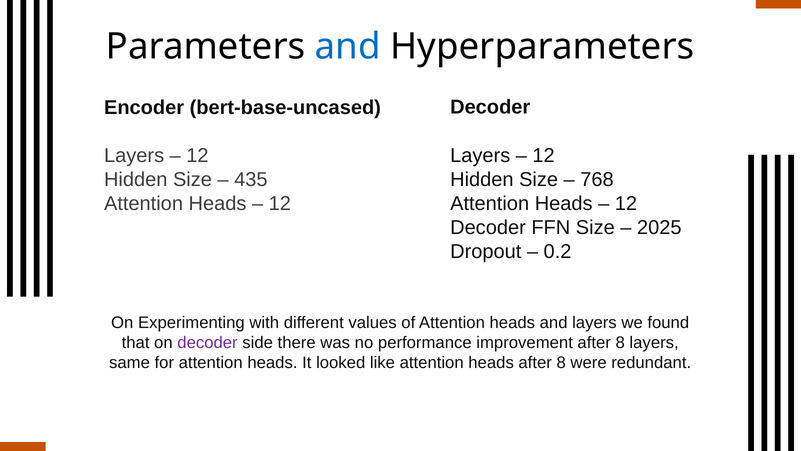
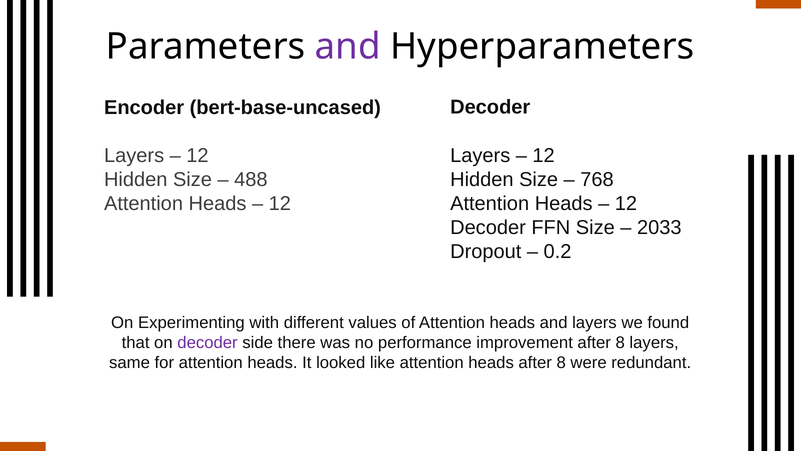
and colour: blue -> purple (348, 46)
435: 435 -> 488 (251, 179)
2025: 2025 -> 2033 (659, 227)
